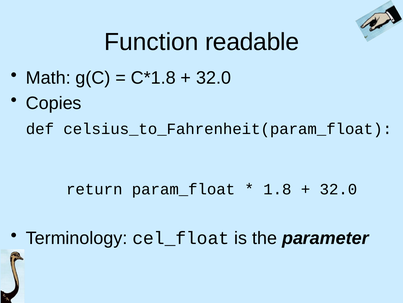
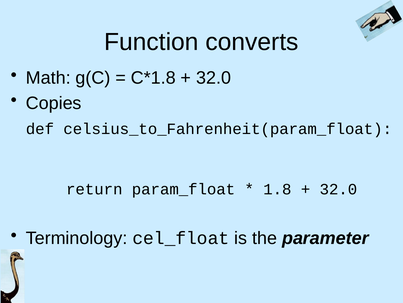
readable: readable -> converts (252, 42)
